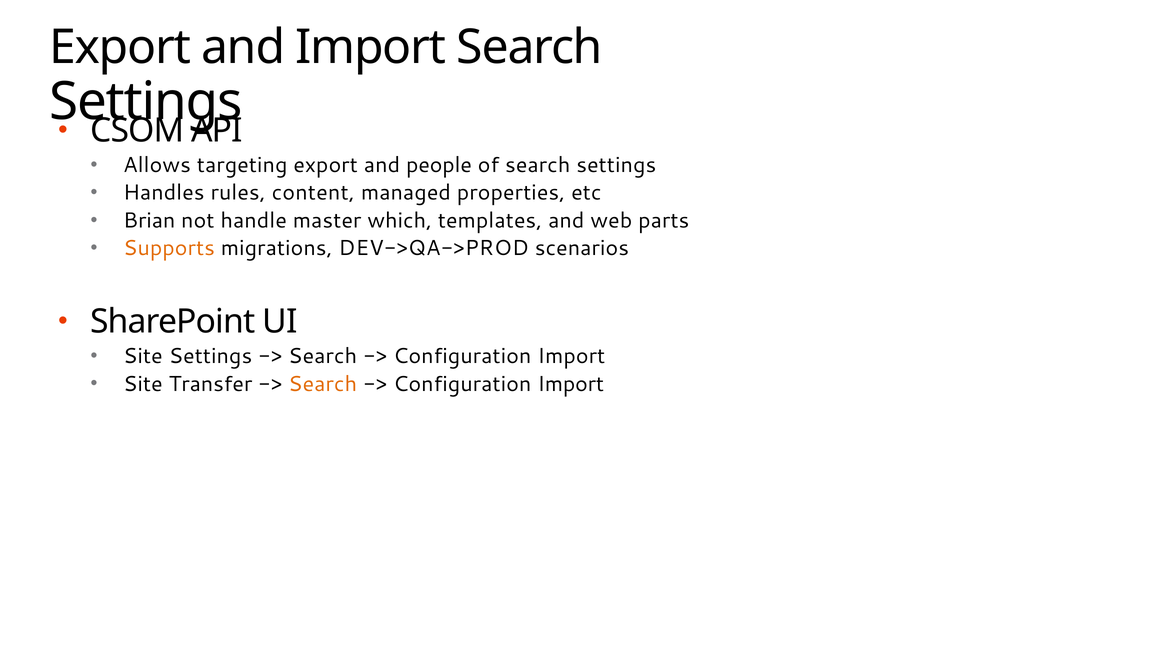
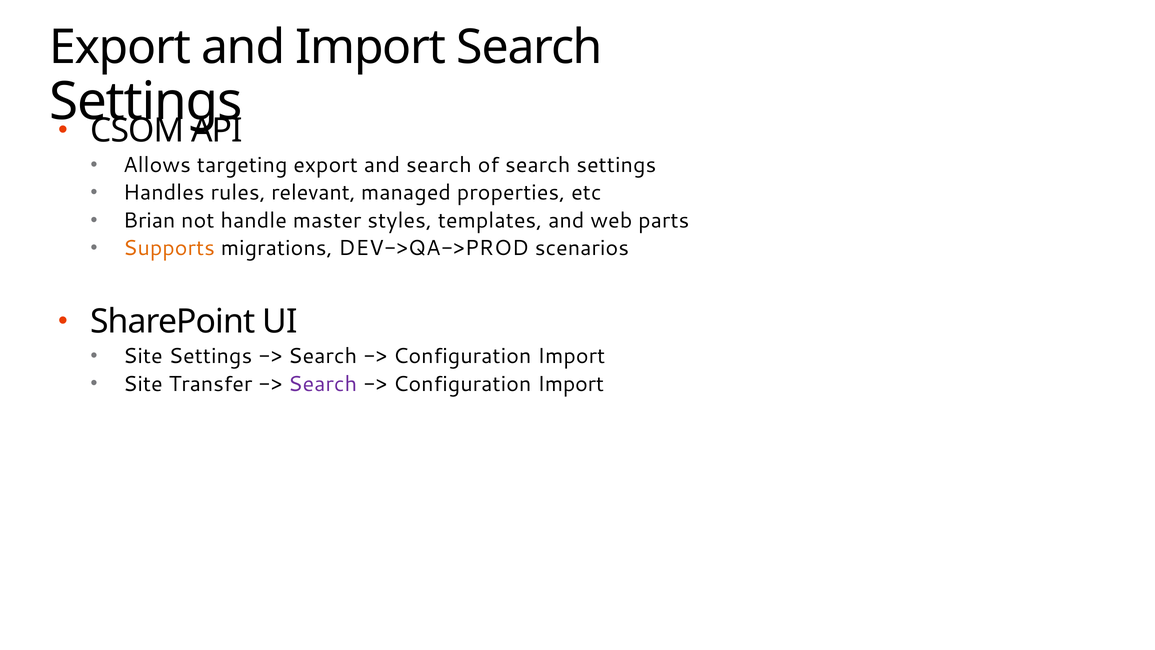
and people: people -> search (439, 165)
content: content -> relevant (313, 193)
which: which -> styles (400, 221)
Search colour: orange -> purple (323, 384)
